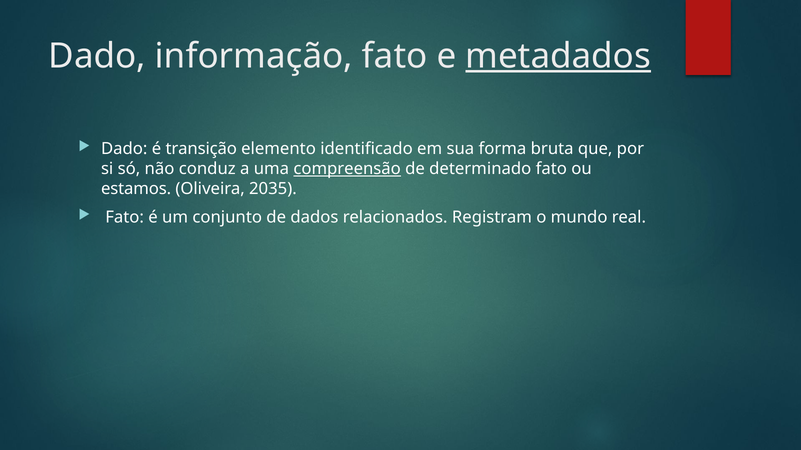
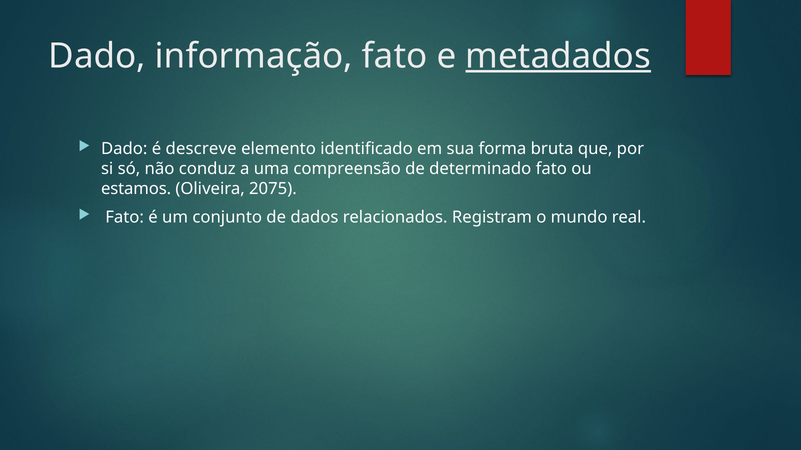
transição: transição -> descreve (201, 149)
compreensão underline: present -> none (347, 169)
2035: 2035 -> 2075 (273, 189)
